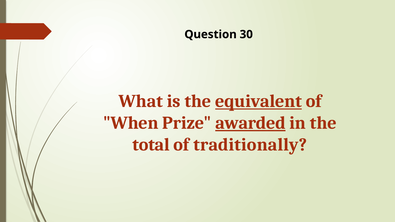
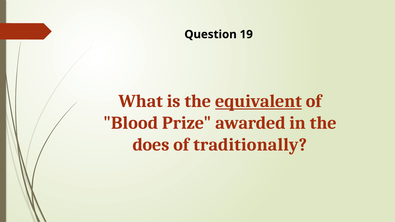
30: 30 -> 19 (246, 34)
When: When -> Blood (131, 123)
awarded underline: present -> none (250, 123)
total: total -> does (151, 145)
